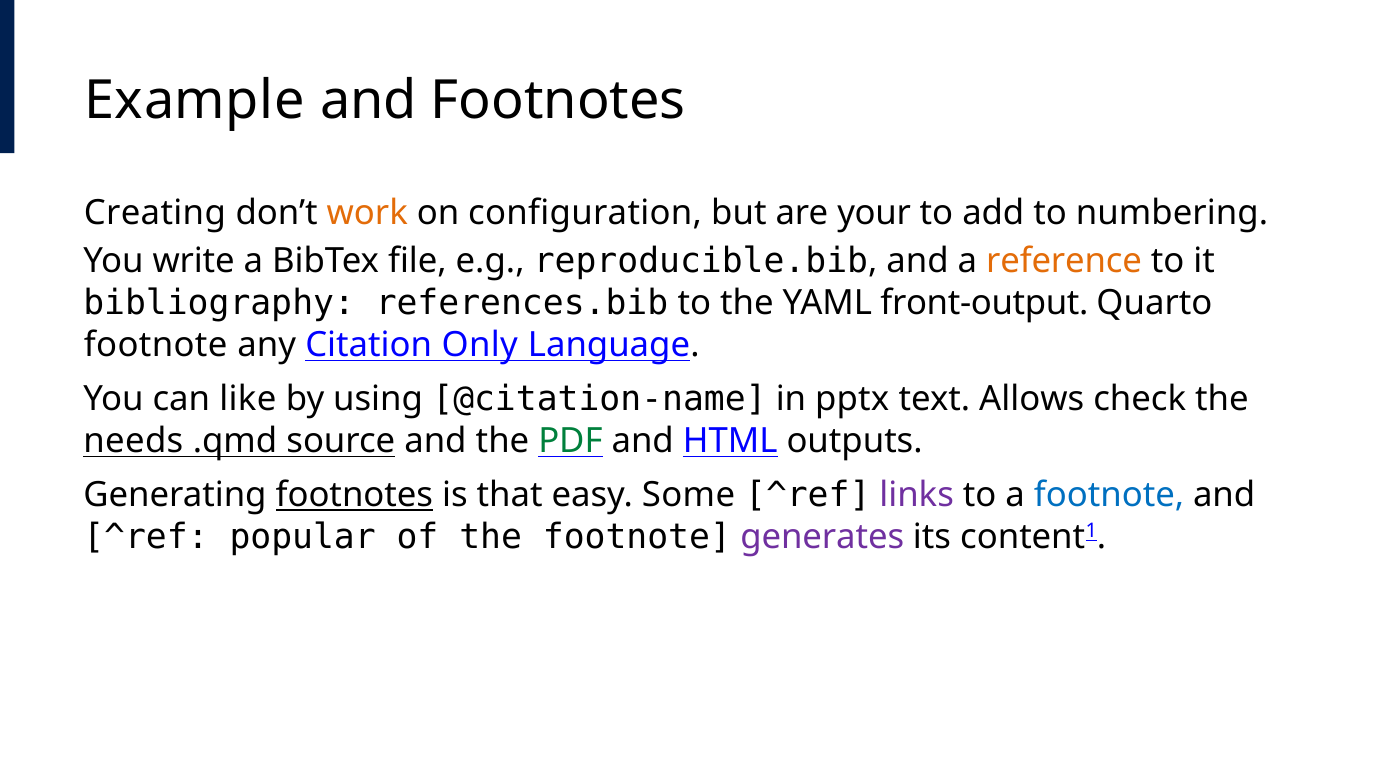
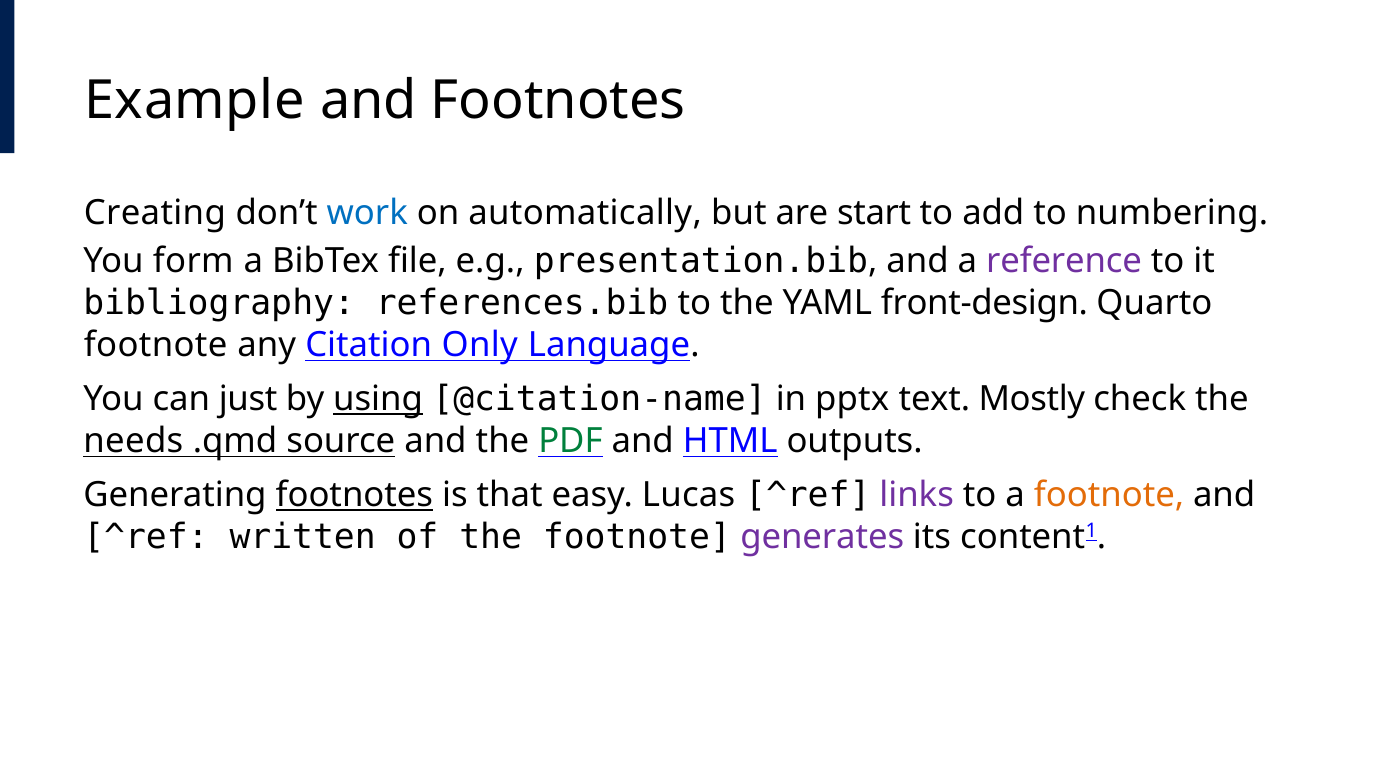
work colour: orange -> blue (367, 213)
configuration: configuration -> automatically (585, 213)
your: your -> start (874, 213)
write: write -> form (193, 261)
reproducible.bib: reproducible.bib -> presentation.bib (701, 261)
reference colour: orange -> purple (1064, 261)
front-output: front-output -> front-design (984, 303)
like: like -> just (248, 399)
using underline: none -> present (378, 399)
Allows: Allows -> Mostly (1032, 399)
Some: Some -> Lucas (689, 495)
footnote colour: blue -> orange (1109, 495)
popular: popular -> written (303, 536)
